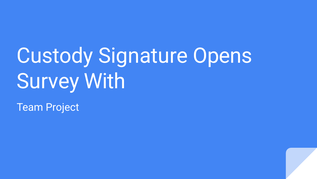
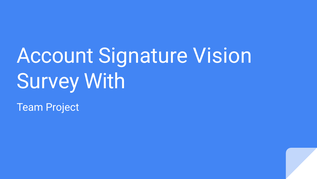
Custody: Custody -> Account (55, 56)
Opens: Opens -> Vision (223, 56)
